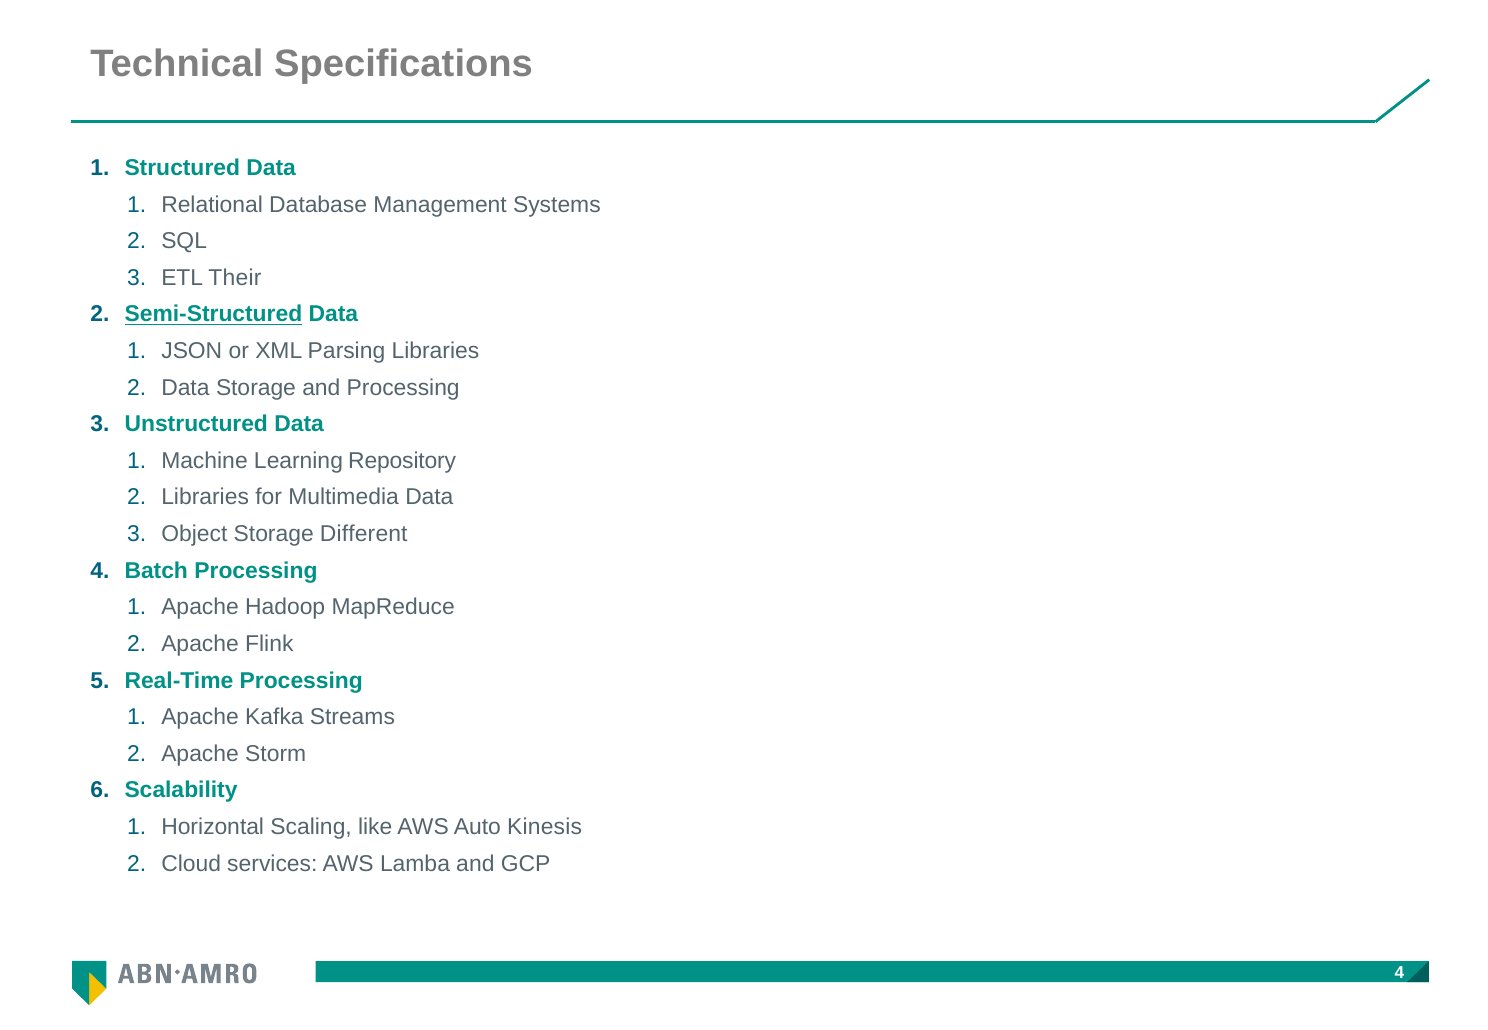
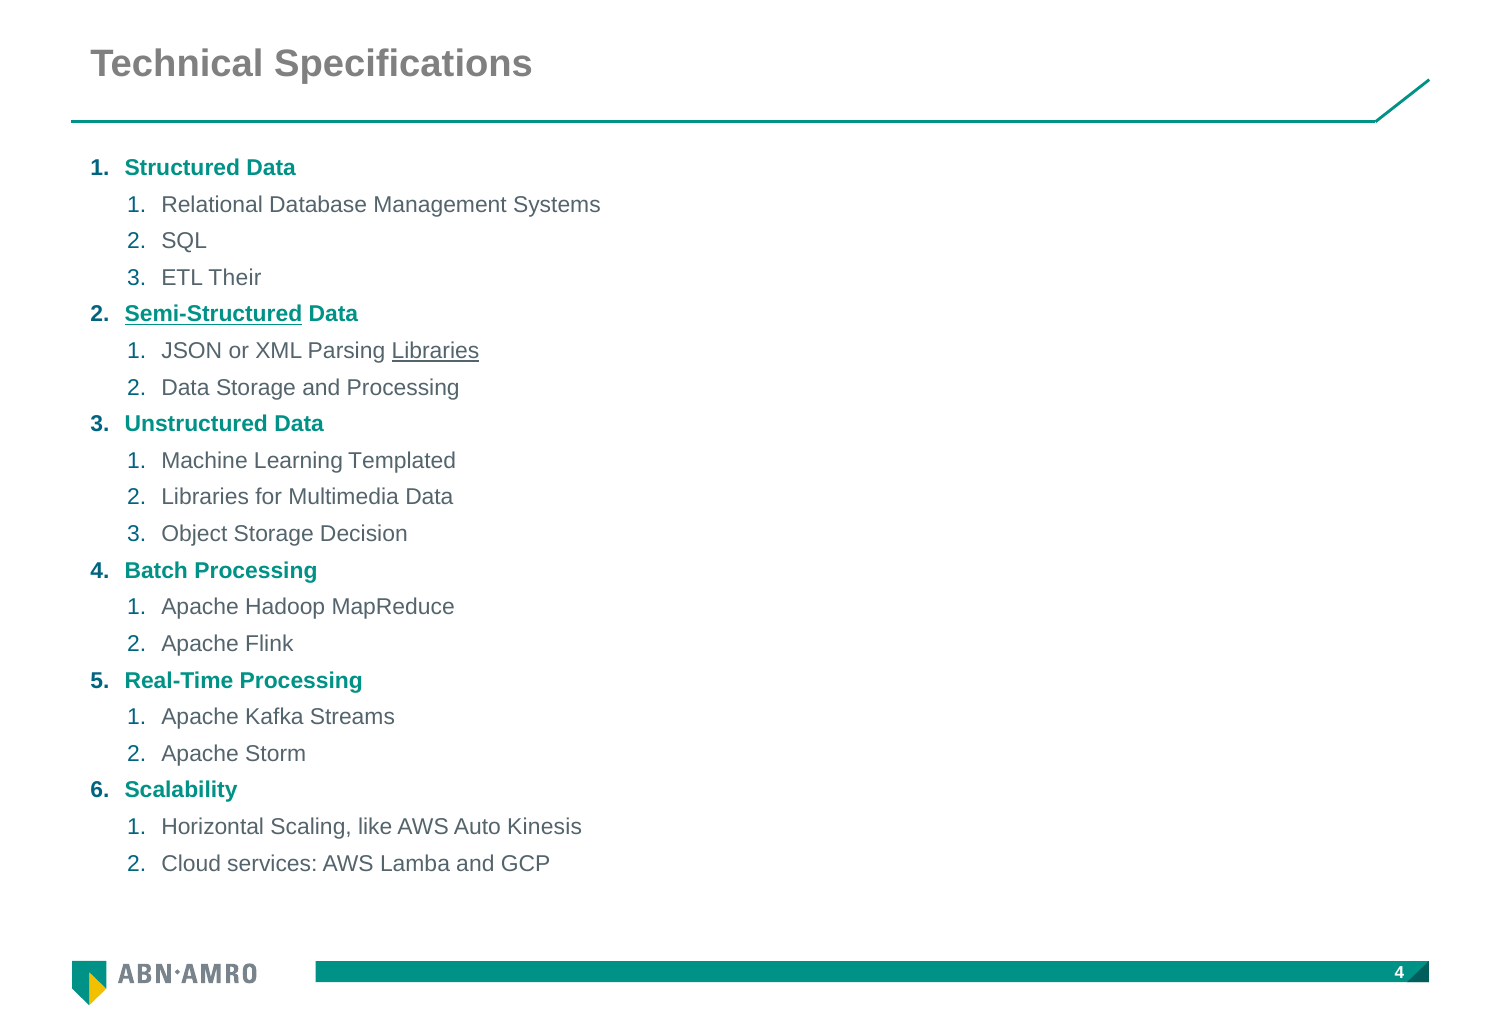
Libraries underline: none -> present (435, 351)
Repository: Repository -> Templated (402, 461)
Different: Different -> Decision (364, 534)
